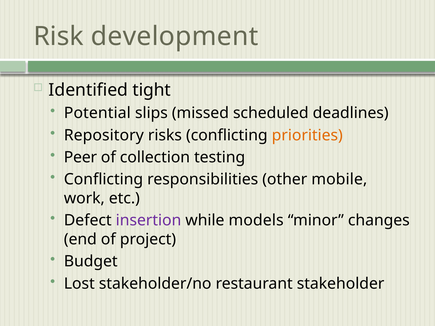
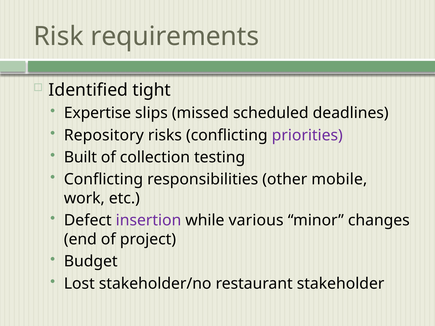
development: development -> requirements (175, 36)
Potential: Potential -> Expertise (97, 113)
priorities colour: orange -> purple (307, 135)
Peer: Peer -> Built (80, 157)
models: models -> various (256, 221)
